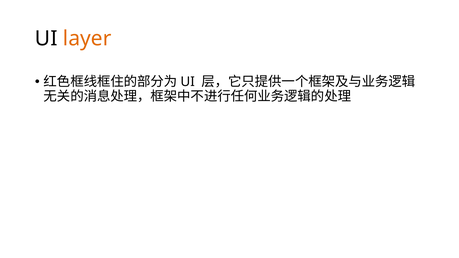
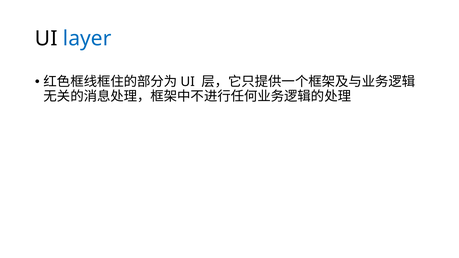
layer colour: orange -> blue (87, 39)
